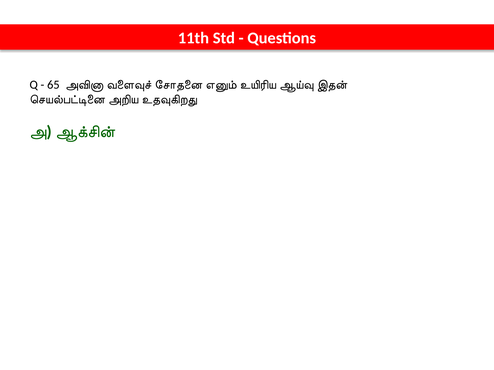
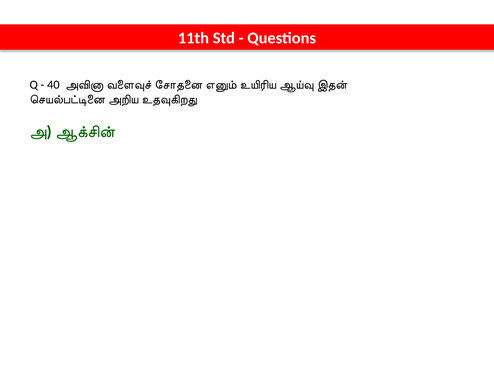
65: 65 -> 40 (53, 85)
